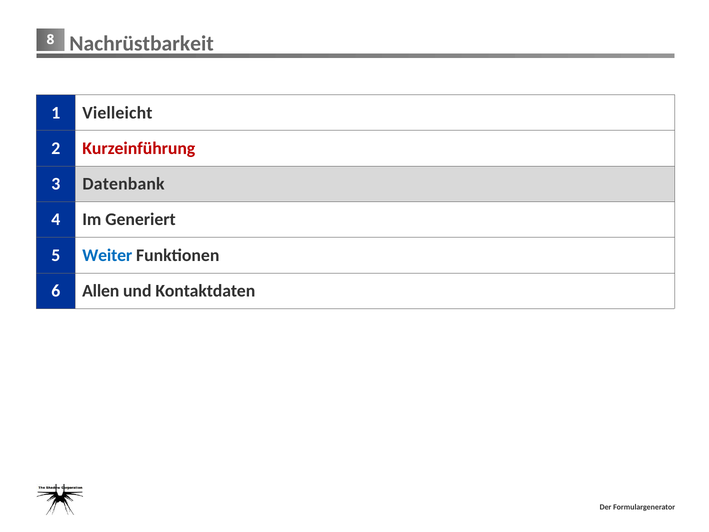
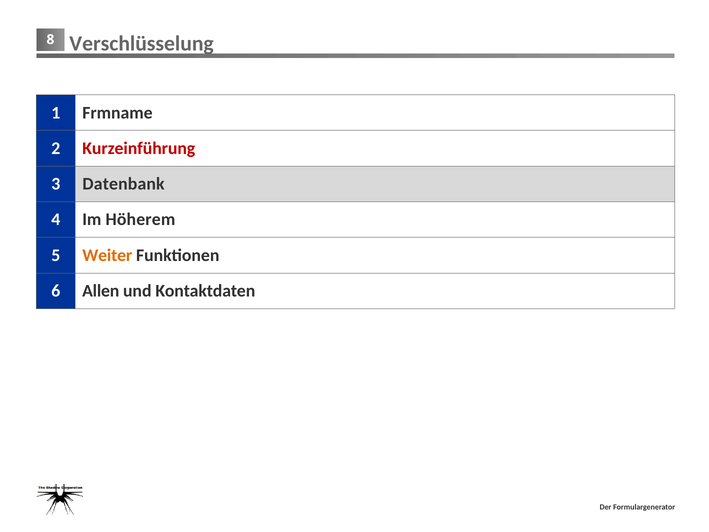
Nachrüstbarkeit: Nachrüstbarkeit -> Verschlüsselung (142, 44)
Vielleicht: Vielleicht -> Frmname (117, 113)
Generiert: Generiert -> Höherem (140, 220)
Weiter colour: blue -> orange (107, 255)
